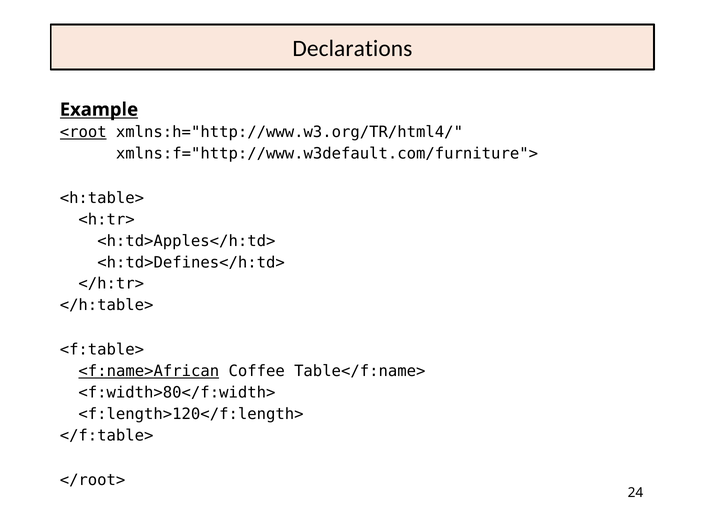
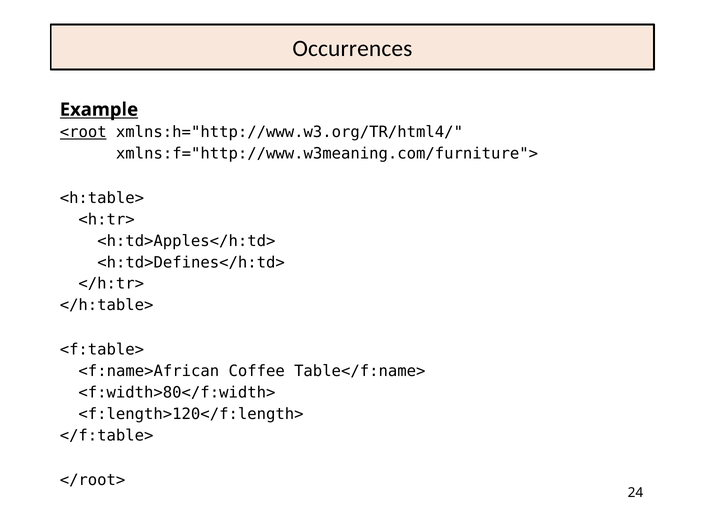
Declarations: Declarations -> Occurrences (352, 49)
xmlns:f="http://www.w3default.com/furniture">: xmlns:f="http://www.w3default.com/furniture"> -> xmlns:f="http://www.w3meaning.com/furniture"> (327, 154)
<f:name>African underline: present -> none (149, 371)
